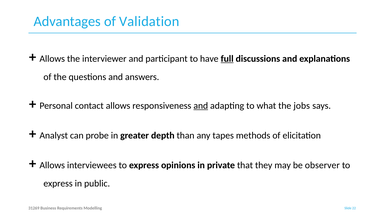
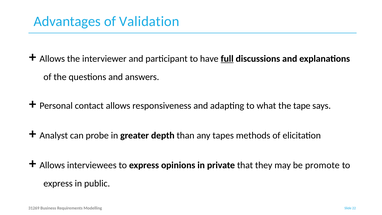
and underline: present -> none (201, 106)
jobs: jobs -> tape (302, 106)
observer: observer -> promote (322, 165)
